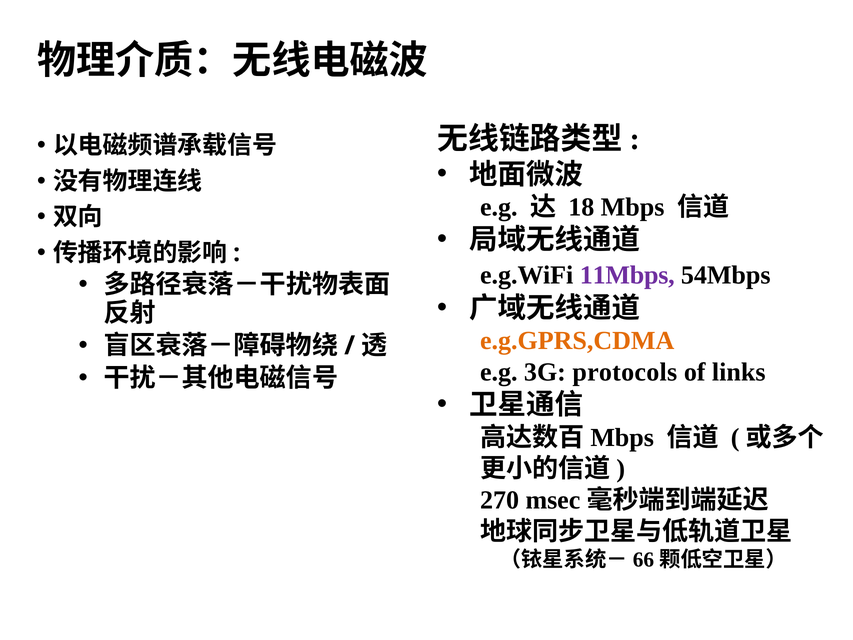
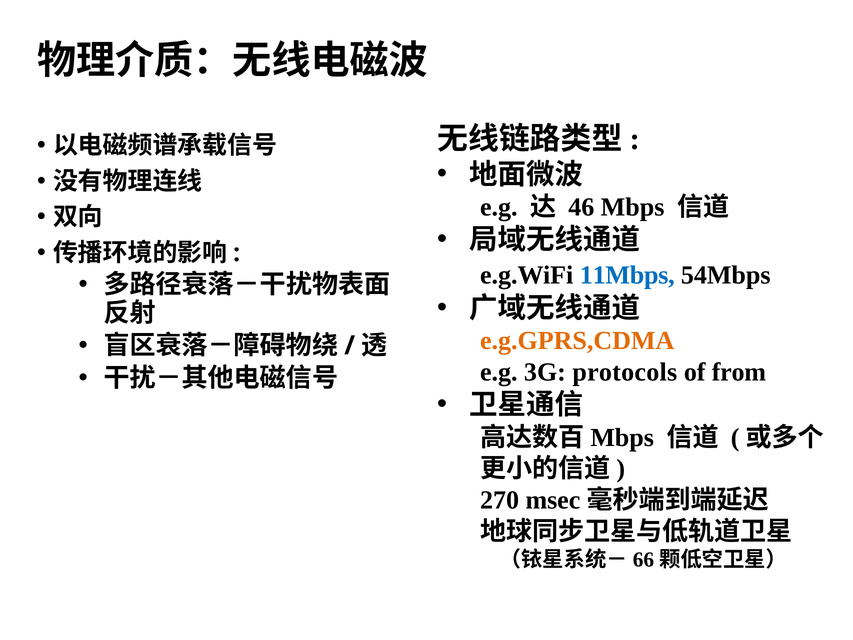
18: 18 -> 46 (581, 207)
11Mbps colour: purple -> blue (627, 275)
links: links -> from (739, 372)
